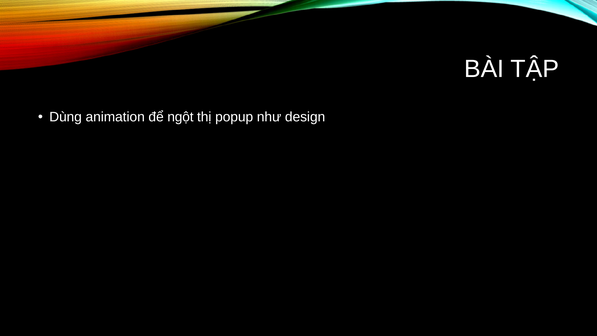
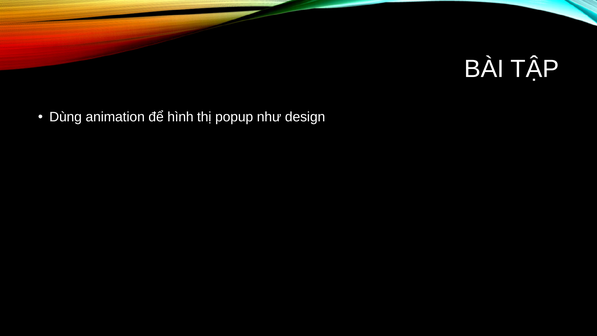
ngột: ngột -> hình (180, 117)
